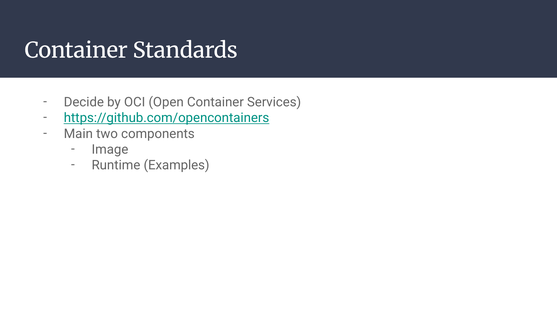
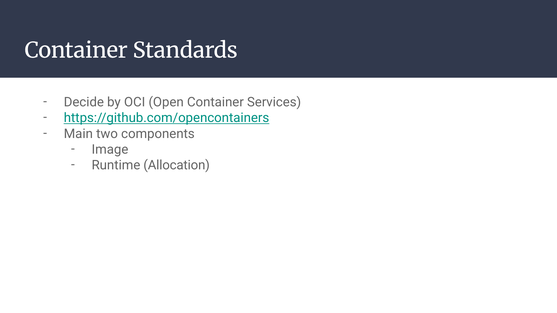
Examples: Examples -> Allocation (177, 165)
